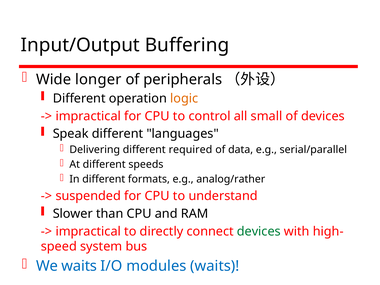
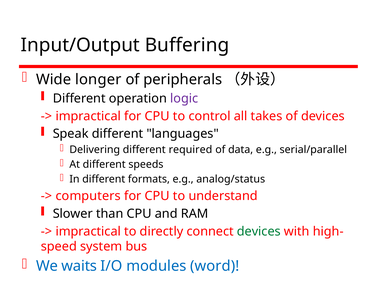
logic colour: orange -> purple (184, 98)
small: small -> takes (267, 116)
analog/rather: analog/rather -> analog/status (231, 179)
suspended: suspended -> computers (88, 196)
modules waits: waits -> word (215, 266)
